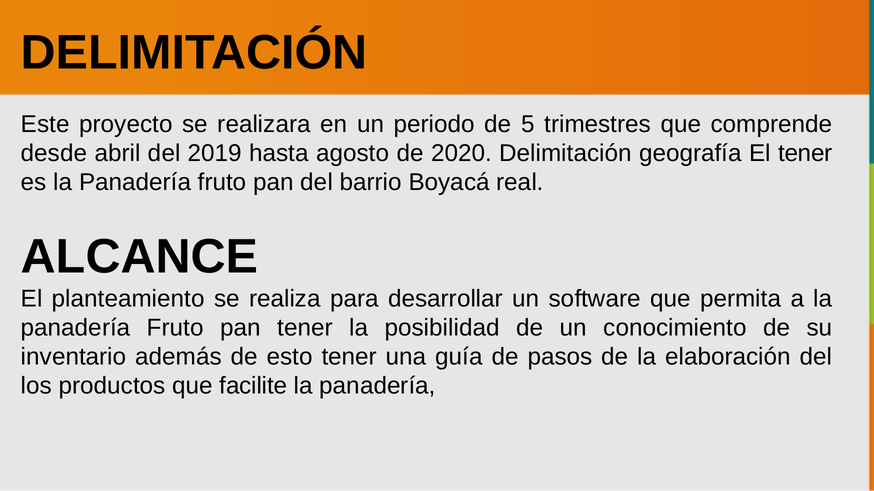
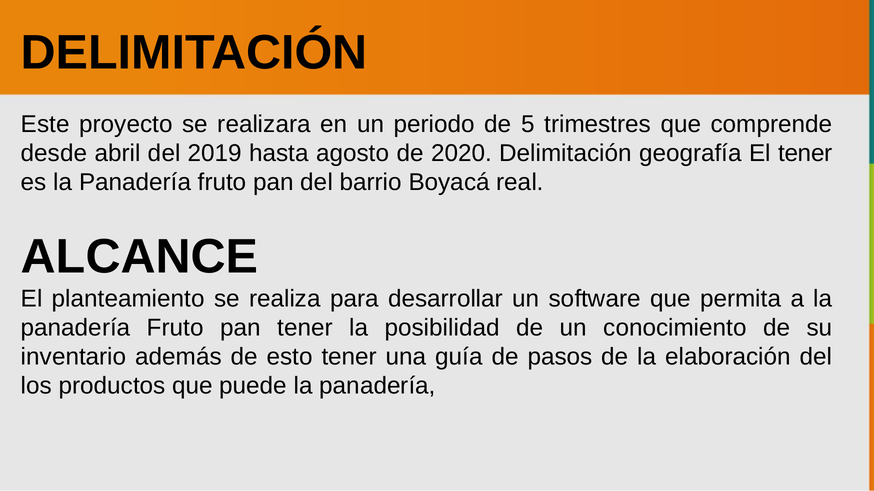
facilite: facilite -> puede (253, 386)
